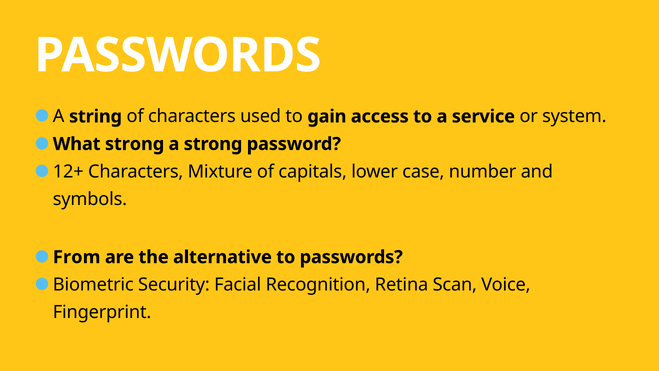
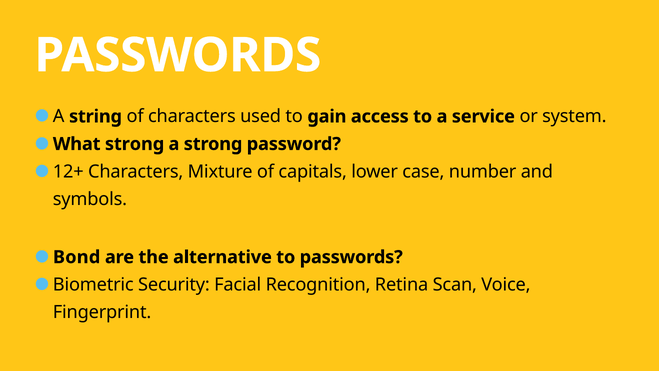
From: From -> Bond (77, 257)
